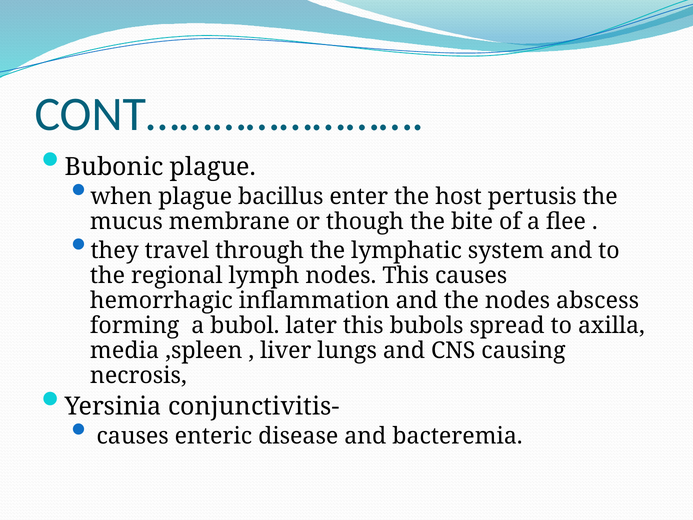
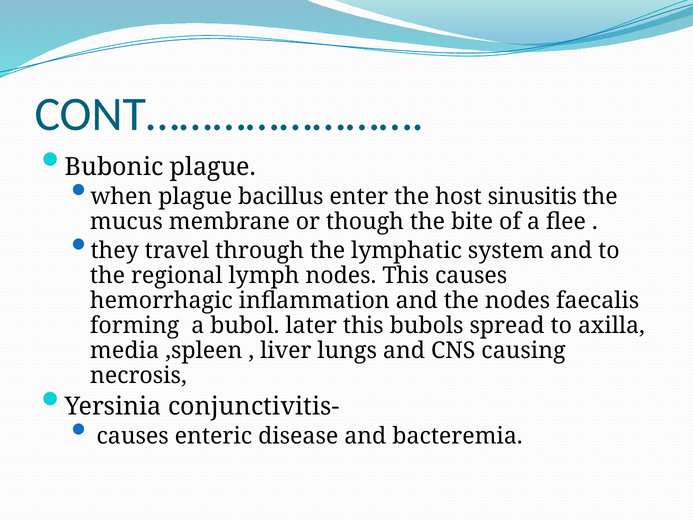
pertusis: pertusis -> sinusitis (532, 197)
abscess: abscess -> faecalis (598, 301)
